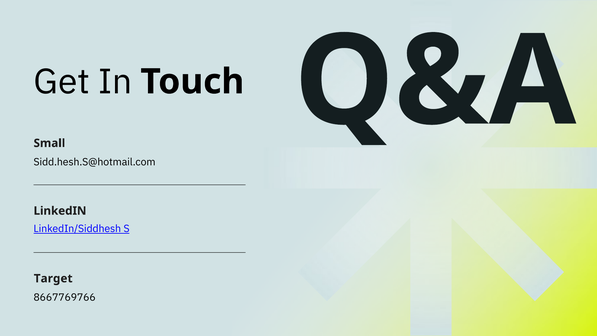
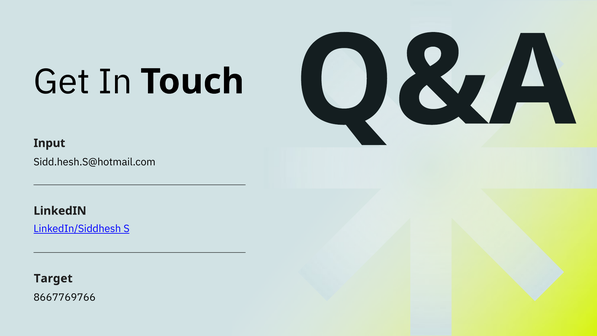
Small: Small -> Input (49, 143)
